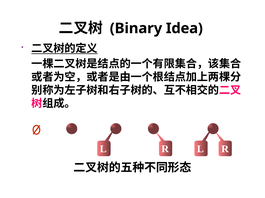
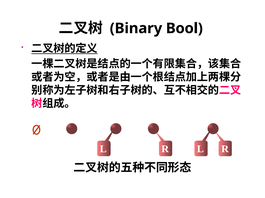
Idea: Idea -> Bool (184, 28)
